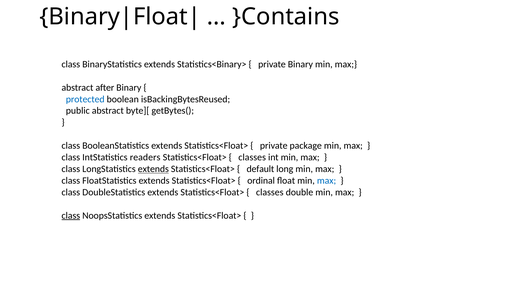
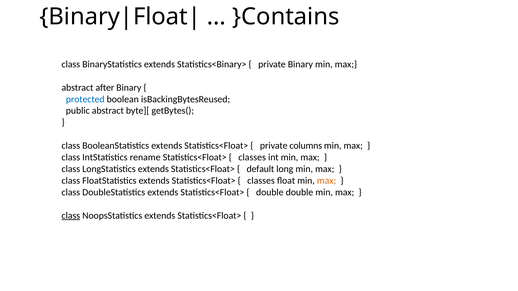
package: package -> columns (306, 146)
readers: readers -> rename (145, 158)
extends underline: present -> none (153, 169)
ordinal: ordinal -> classes (261, 181)
max colour: blue -> orange (327, 181)
classes: classes -> double (270, 193)
